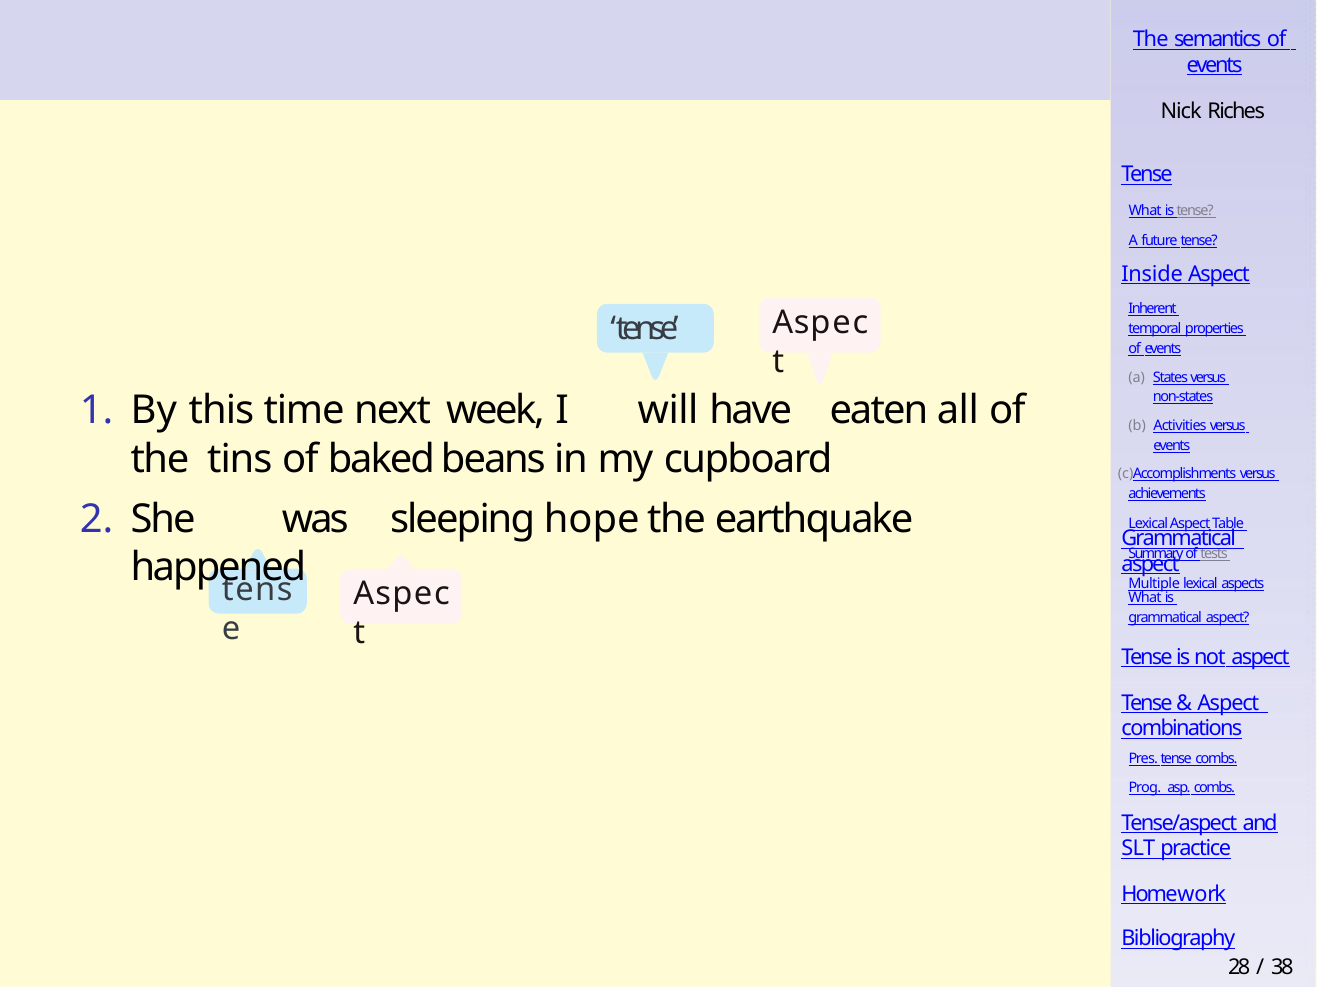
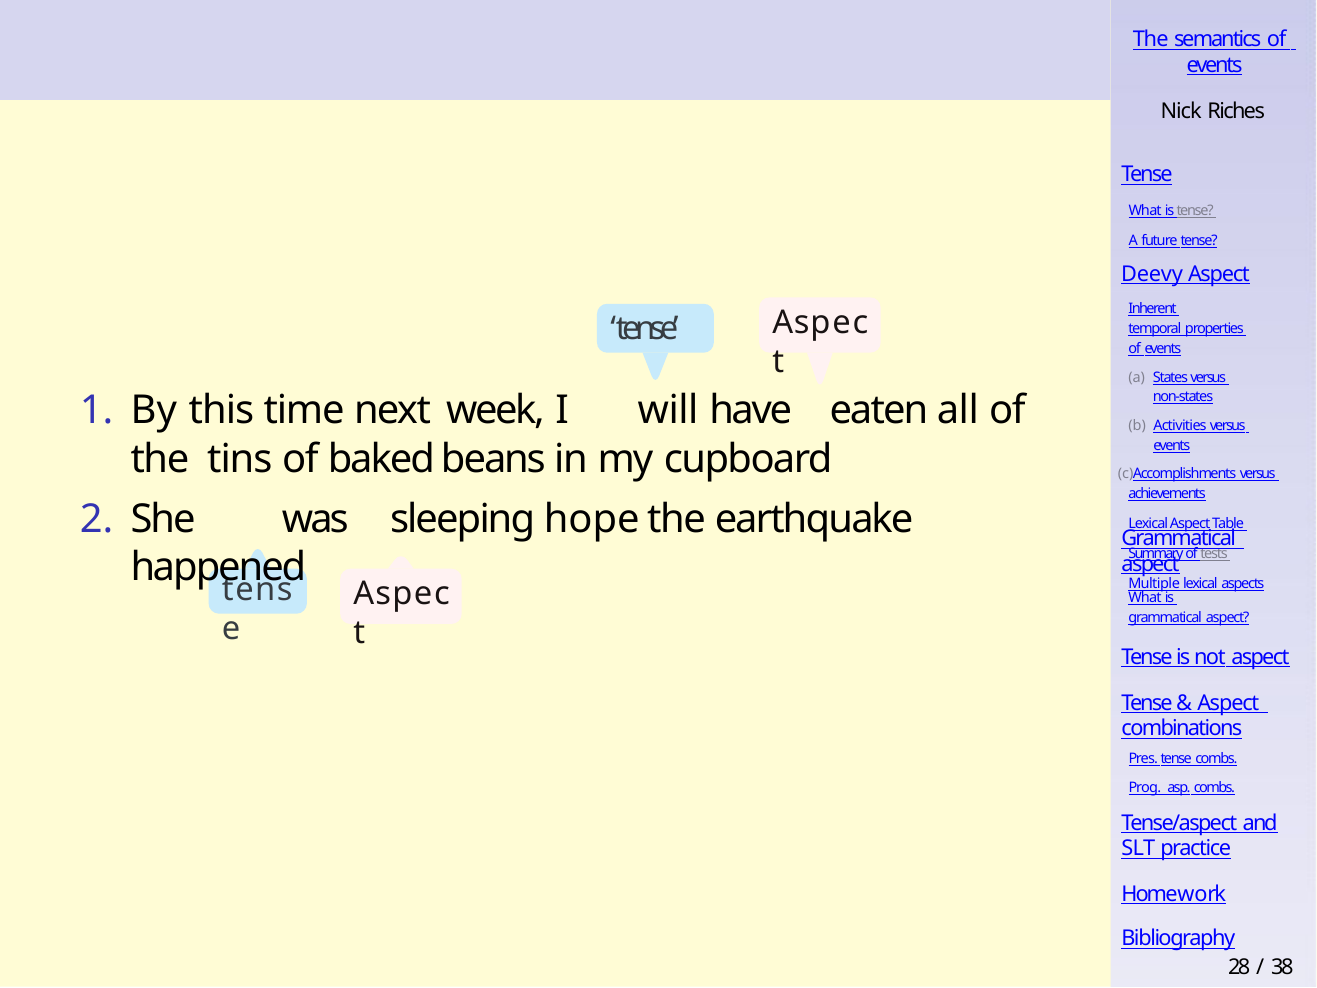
Inside: Inside -> Deevy (1152, 274)
